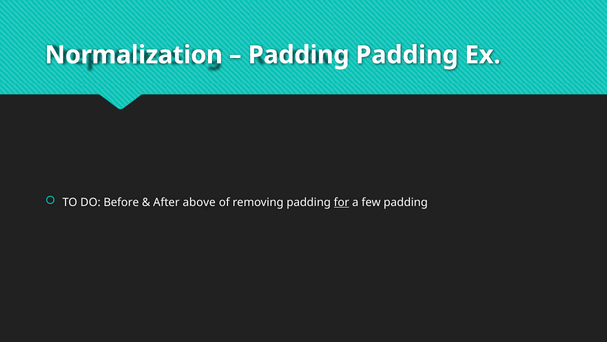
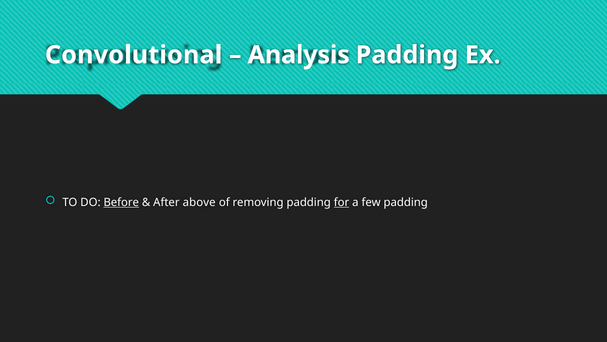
Normalization: Normalization -> Convolutional (134, 55)
Padding: Padding -> Analysis (299, 55)
Before underline: none -> present (121, 202)
